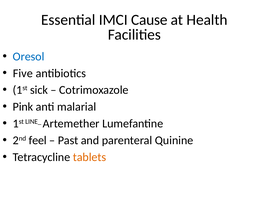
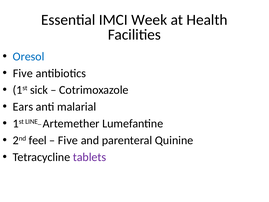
Cause: Cause -> Week (149, 20)
Pink: Pink -> Ears (23, 107)
Past: Past -> Five (68, 140)
tablets colour: orange -> purple (90, 157)
